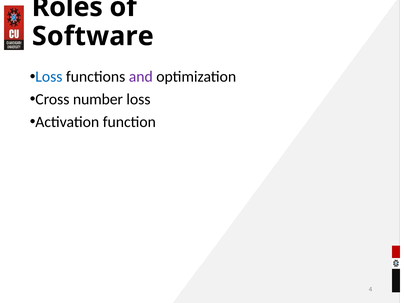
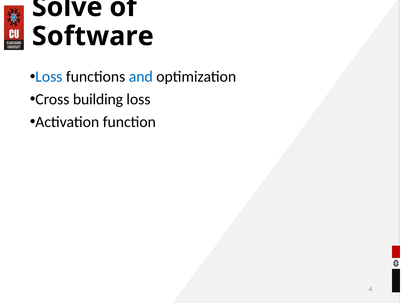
Roles: Roles -> Solve (67, 7)
and colour: purple -> blue (141, 77)
number: number -> building (98, 99)
